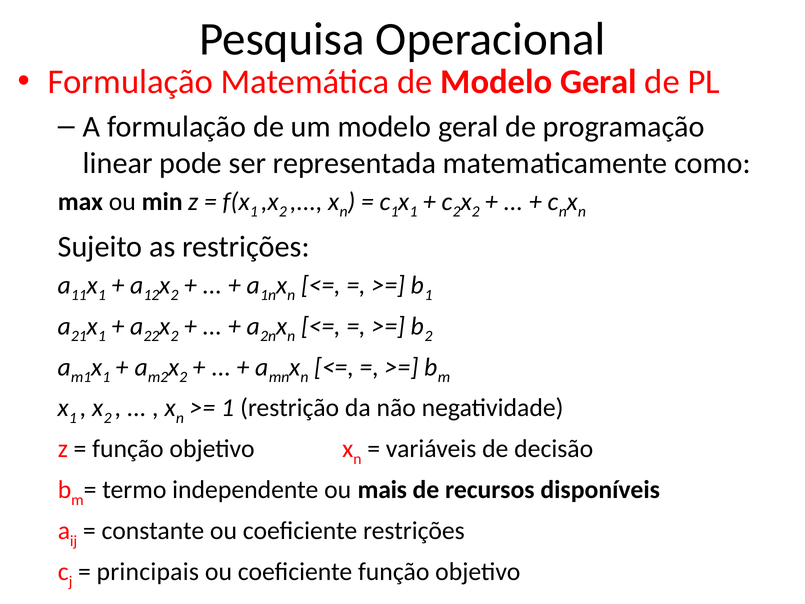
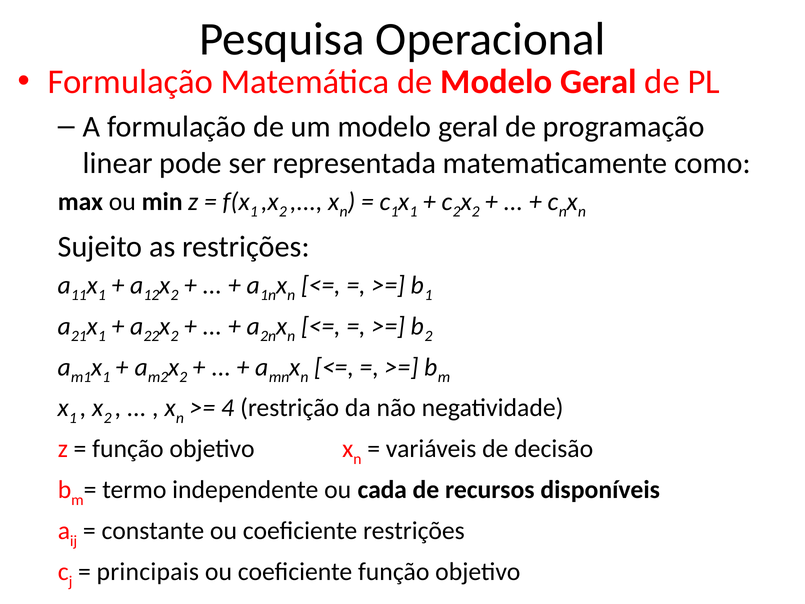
1: 1 -> 4 (228, 408)
mais: mais -> cada (382, 490)
